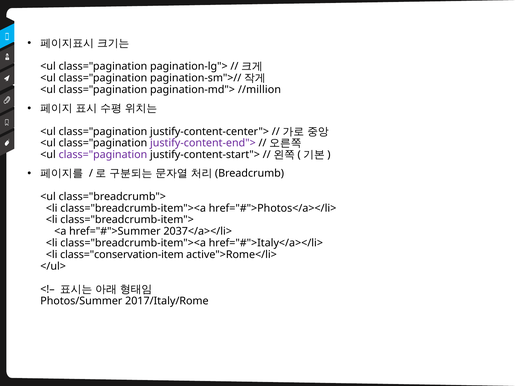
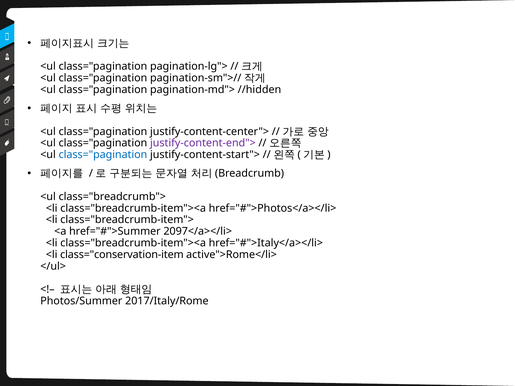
//million: //million -> //hidden (260, 90)
class="pagination colour: purple -> blue (103, 155)
2037</a></li>: 2037</a></li> -> 2097</a></li> (198, 232)
